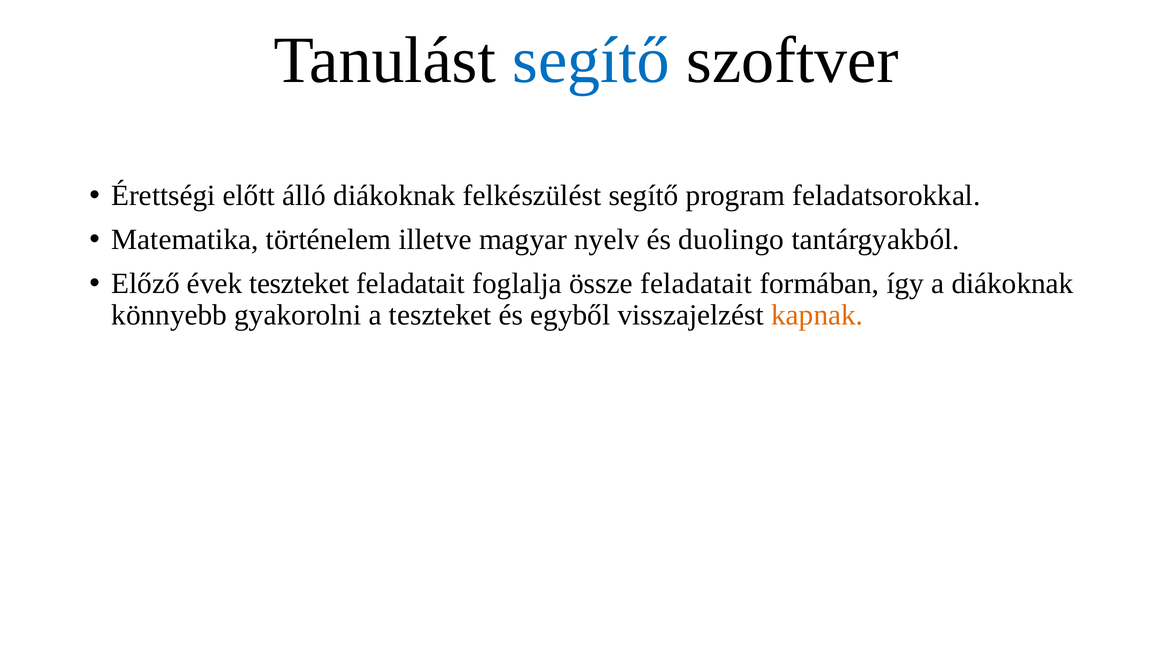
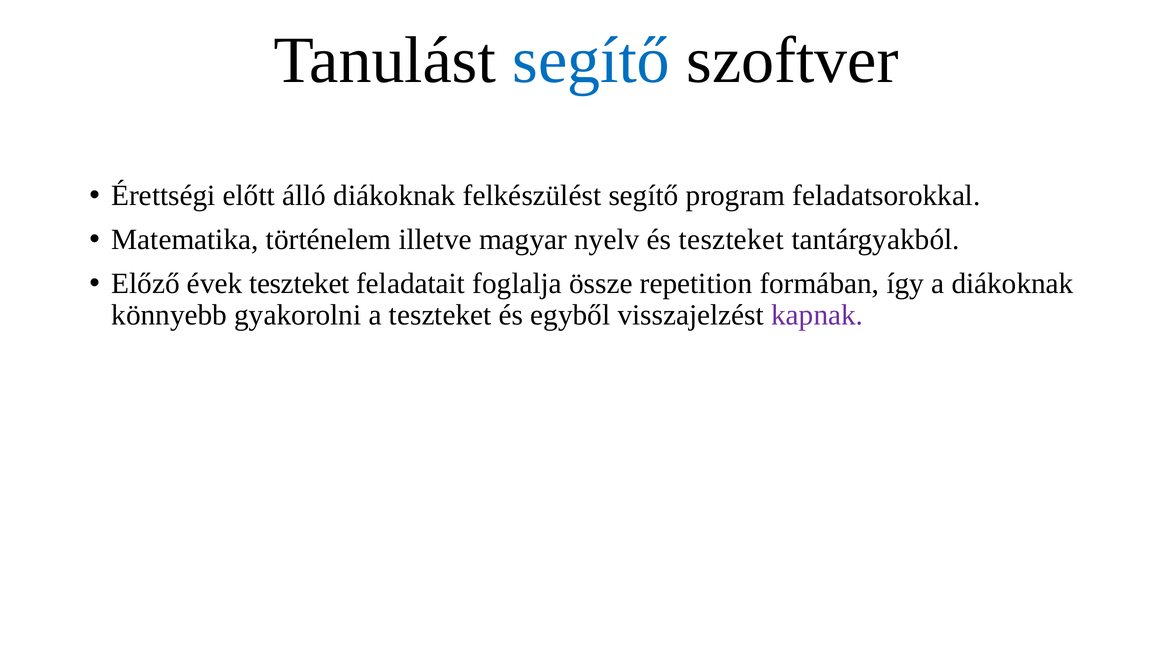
és duolingo: duolingo -> teszteket (731, 240)
össze feladatait: feladatait -> repetition (696, 283)
kapnak colour: orange -> purple (817, 315)
